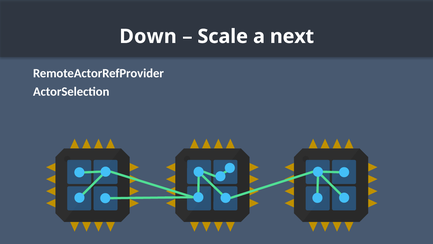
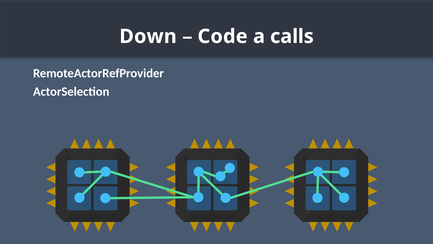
Scale: Scale -> Code (223, 36)
next: next -> calls (292, 36)
